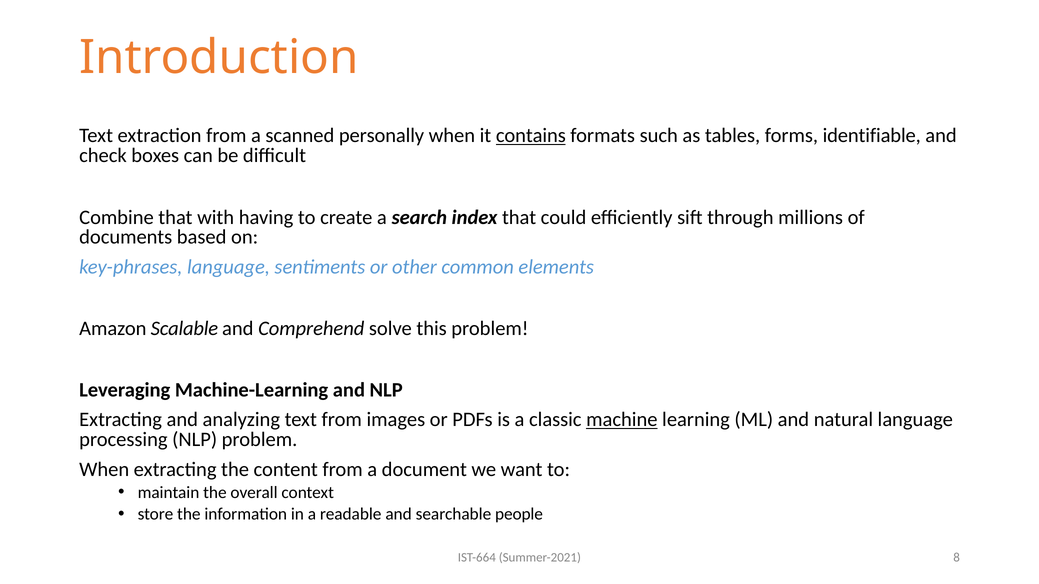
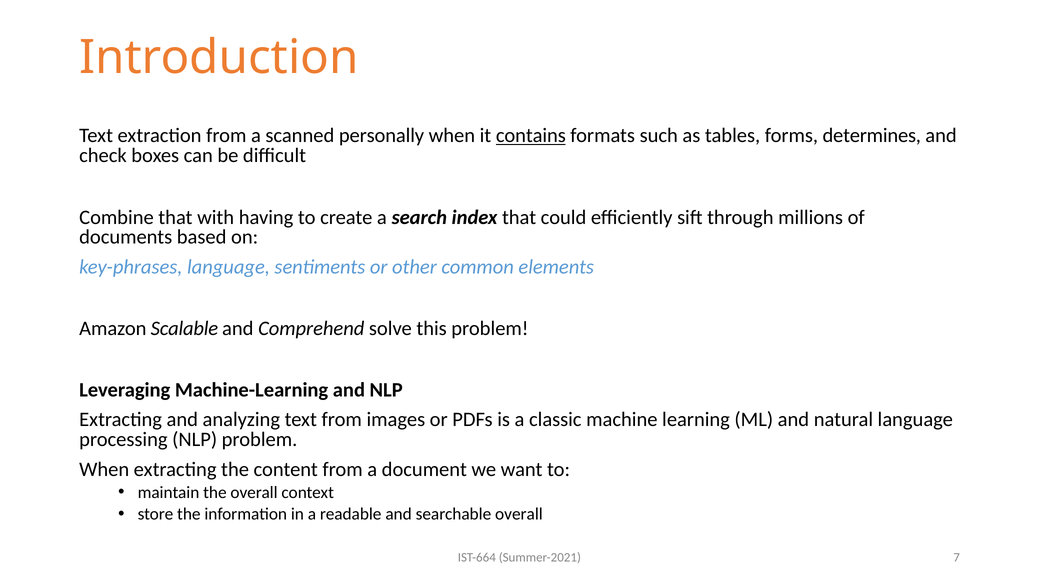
identifiable: identifiable -> determines (872, 136)
machine underline: present -> none (622, 420)
searchable people: people -> overall (519, 515)
8: 8 -> 7 (957, 558)
